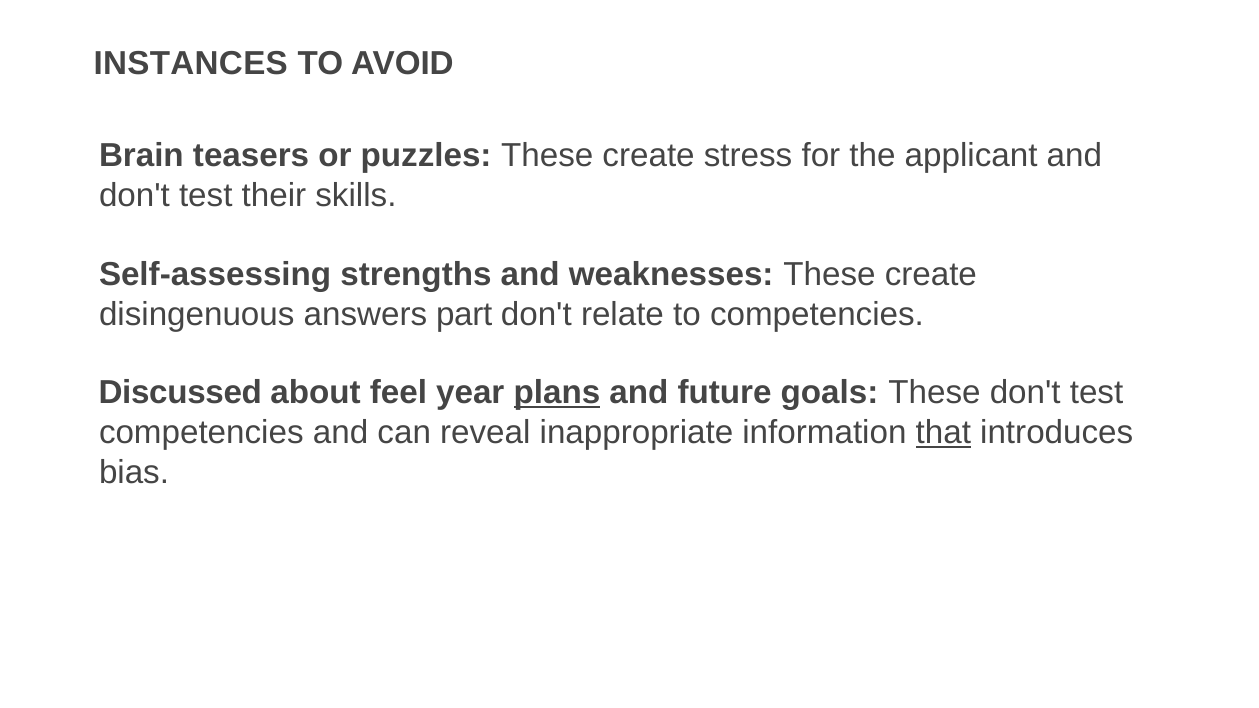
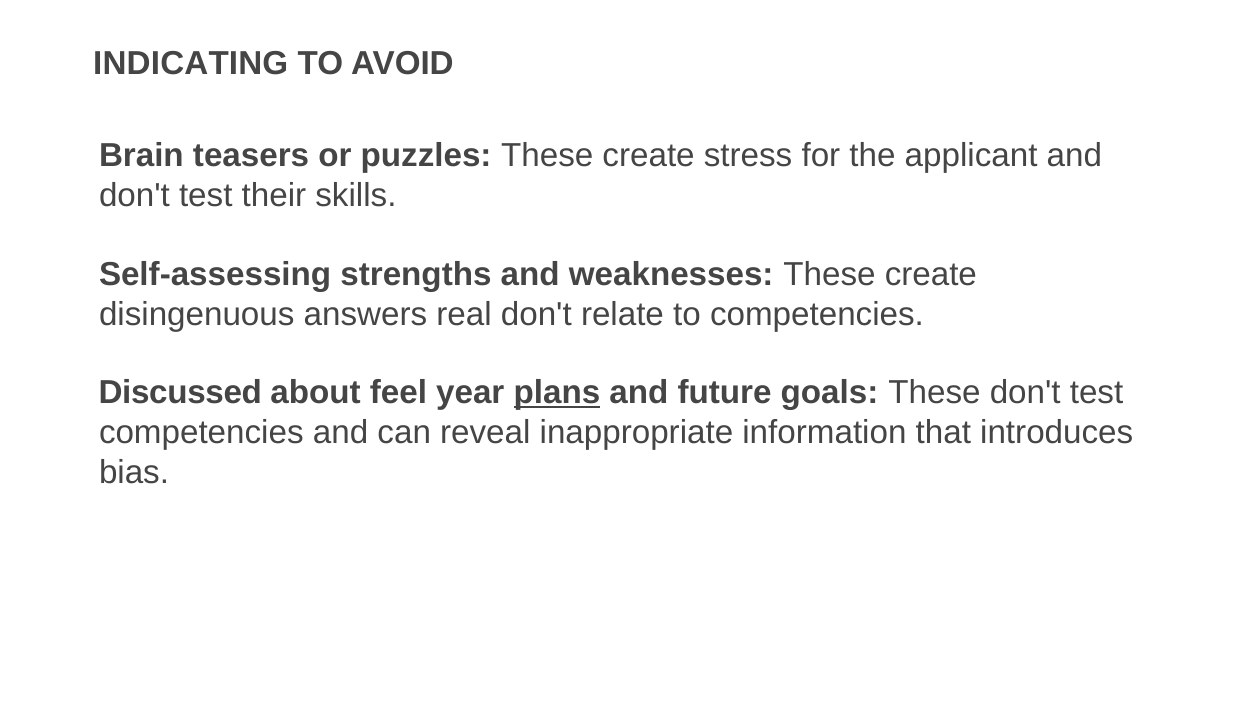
INSTANCES: INSTANCES -> INDICATING (191, 63)
part: part -> real (464, 314)
that underline: present -> none (943, 433)
